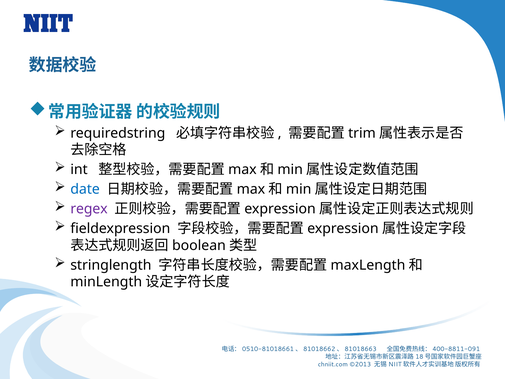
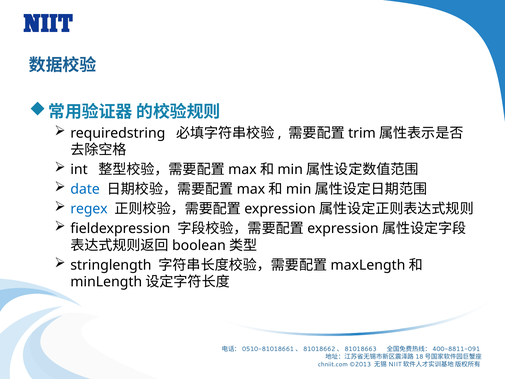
regex colour: purple -> blue (89, 209)
